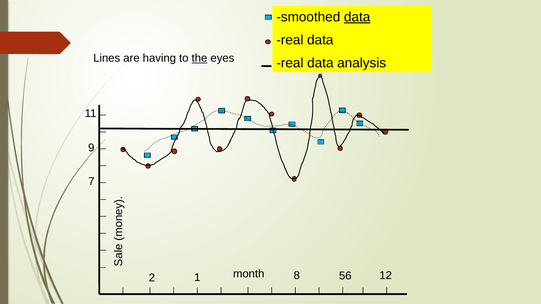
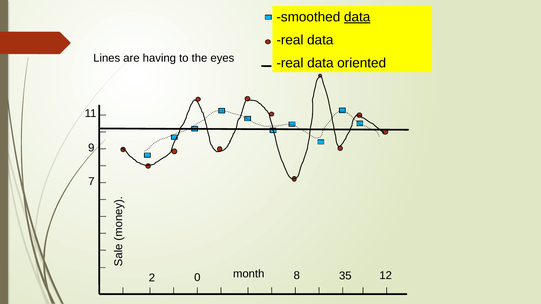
the underline: present -> none (199, 58)
analysis: analysis -> oriented (362, 63)
1: 1 -> 0 (197, 278)
56: 56 -> 35 (345, 276)
